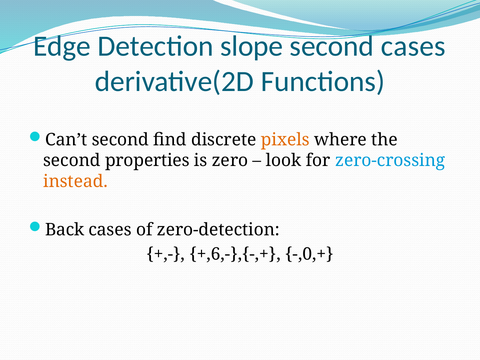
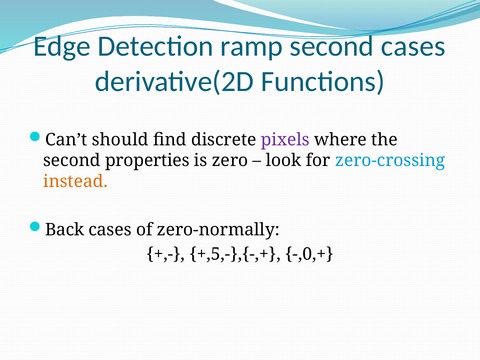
slope: slope -> ramp (252, 46)
Can’t second: second -> should (120, 140)
pixels colour: orange -> purple (285, 140)
zero-detection: zero-detection -> zero-normally (218, 230)
+,6,-},{-,+: +,6,-},{-,+ -> +,5,-},{-,+ (235, 254)
